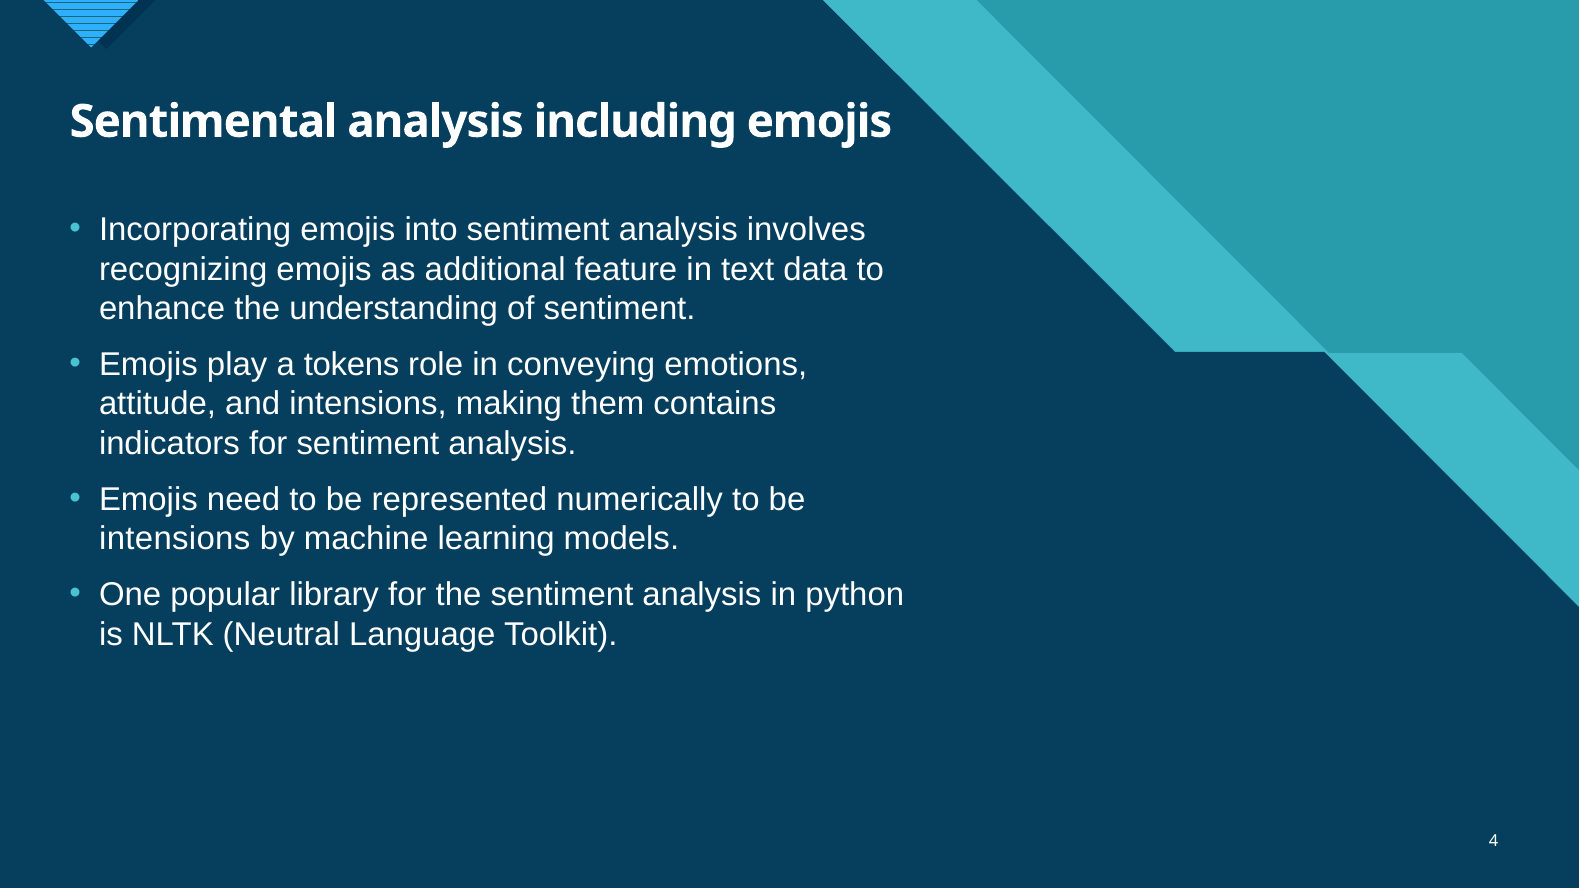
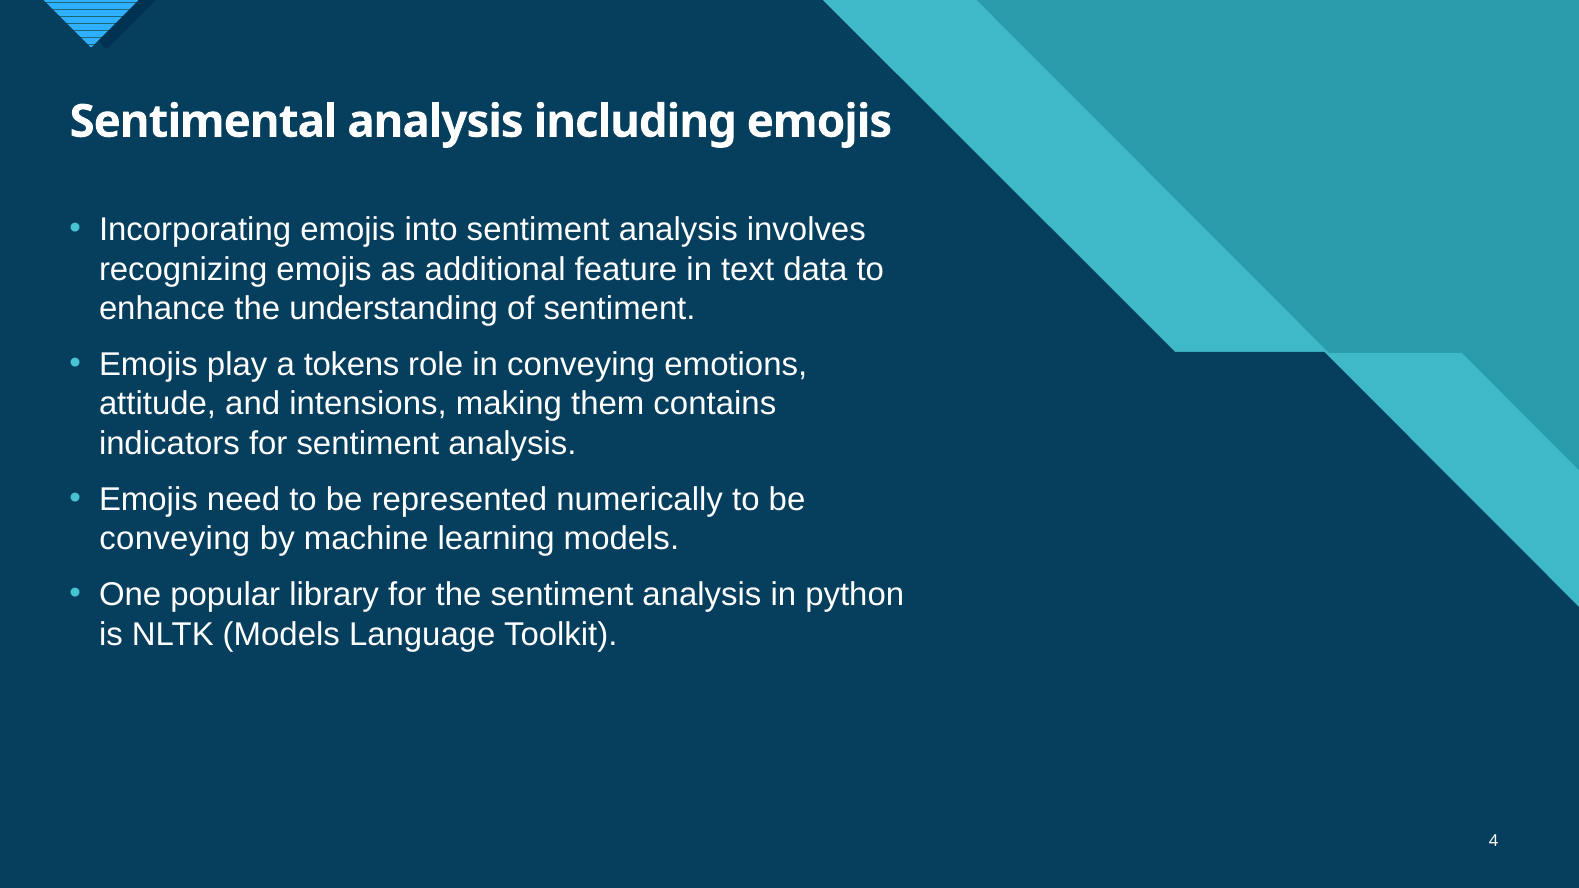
intensions: intensions -> conveying (175, 539)
NLTK Neutral: Neutral -> Models (281, 635)
